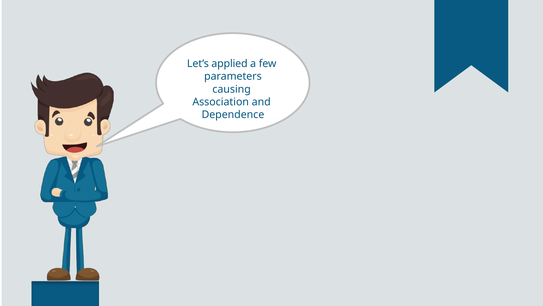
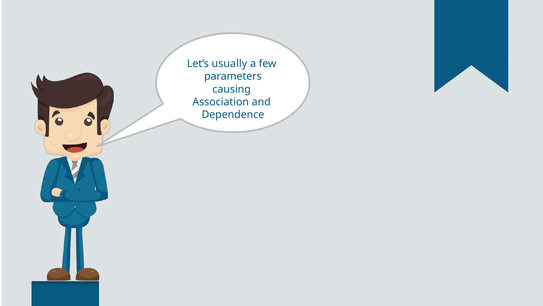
applied: applied -> usually (229, 64)
